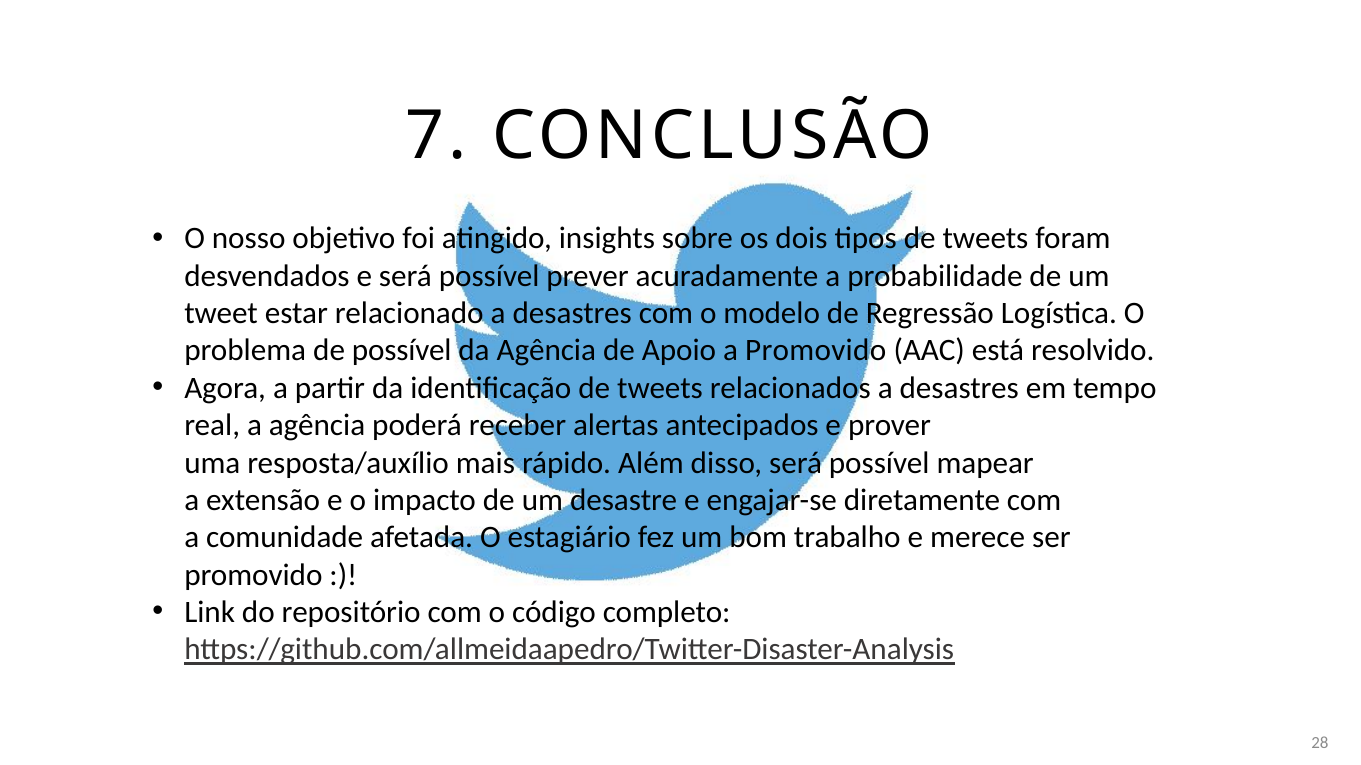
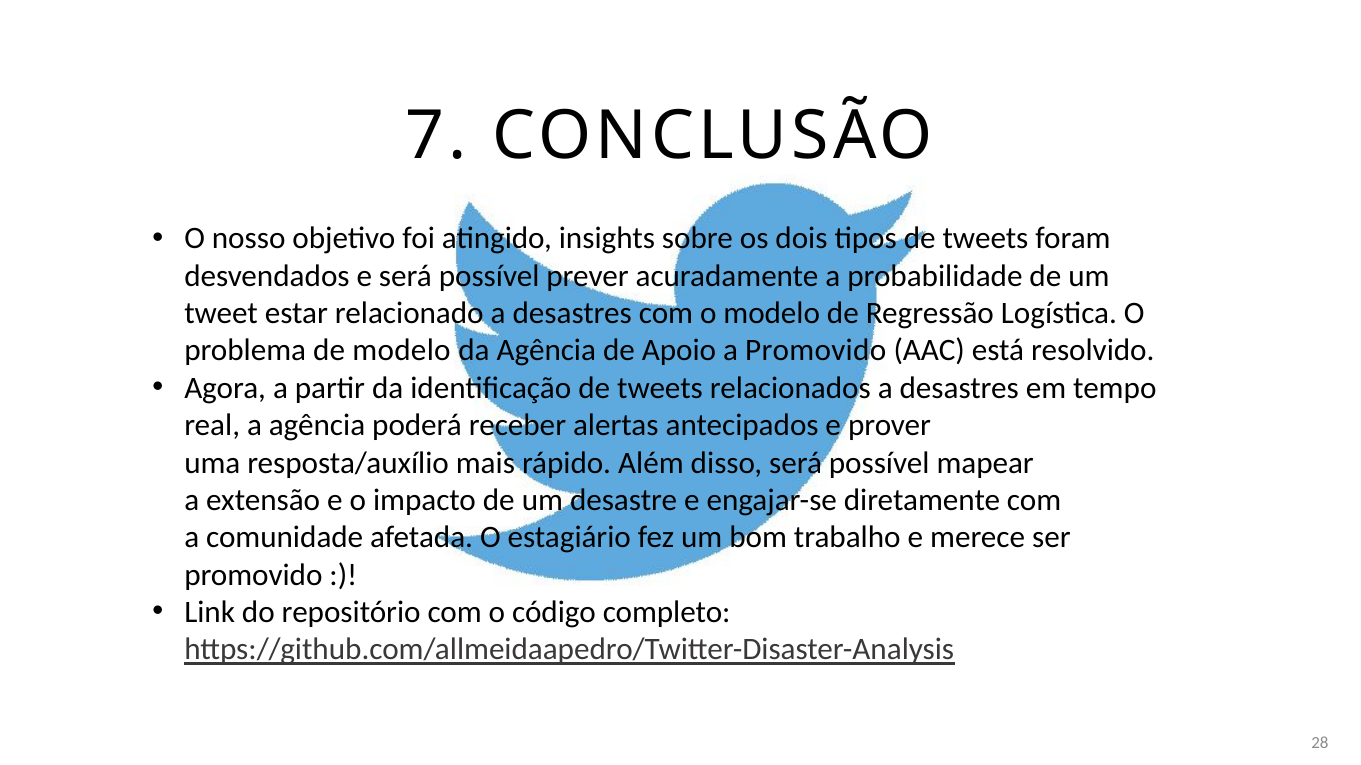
de possível: possível -> modelo (401, 351)
